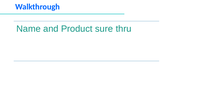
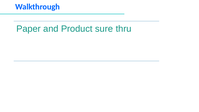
Name: Name -> Paper (29, 29)
